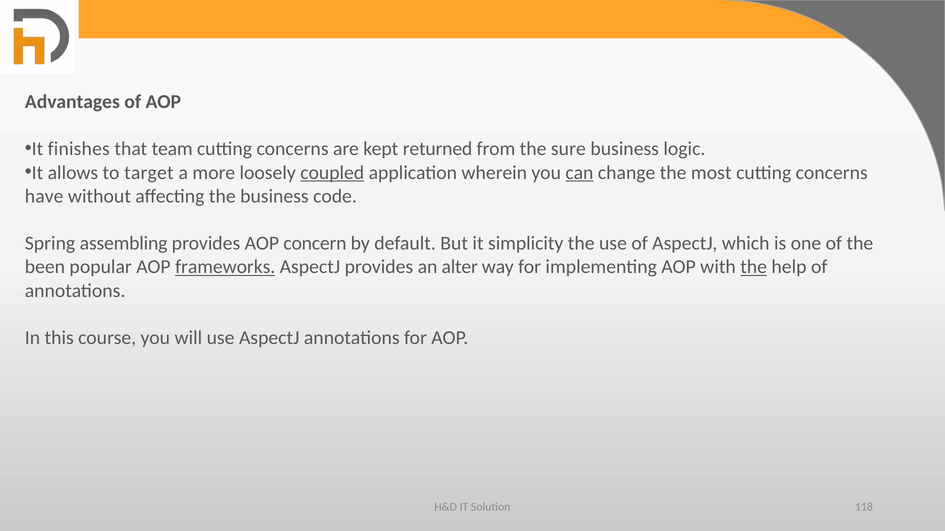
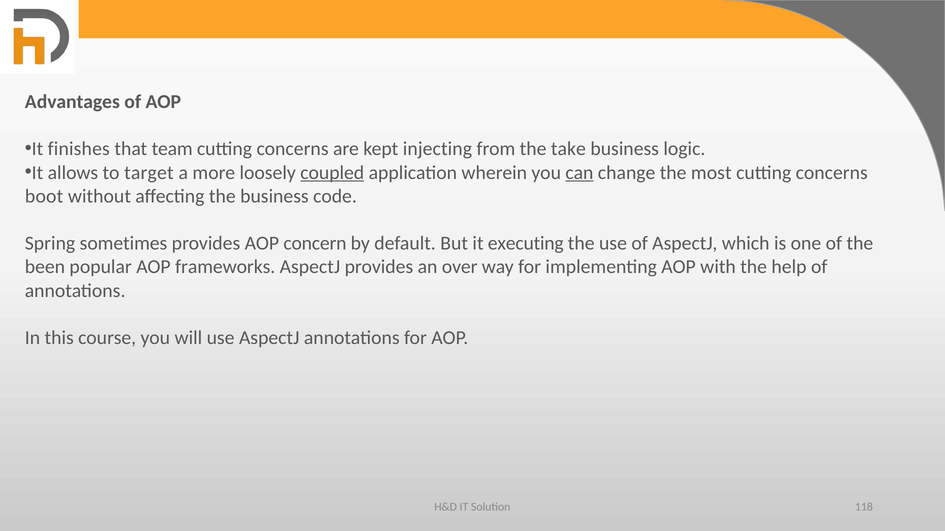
returned: returned -> injecting (437, 149)
sure: sure -> take (568, 149)
have: have -> boot (44, 196)
assembling: assembling -> sometimes (124, 244)
simplicity: simplicity -> executing (526, 244)
frameworks underline: present -> none (225, 267)
alter: alter -> over (460, 267)
the underline: present -> none (754, 267)
